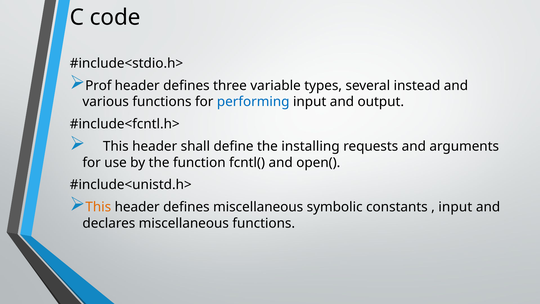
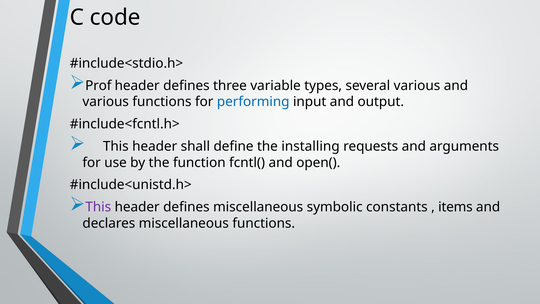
several instead: instead -> various (417, 85)
This colour: orange -> purple (98, 207)
input: input -> items (455, 207)
